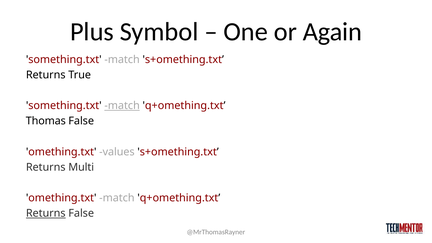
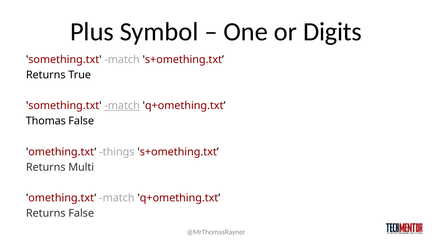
Again: Again -> Digits (332, 32)
values: values -> things (117, 152)
Returns underline: present -> none (46, 213)
